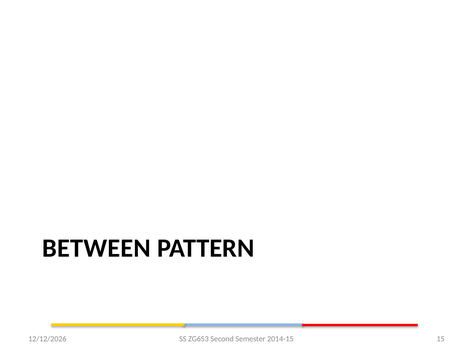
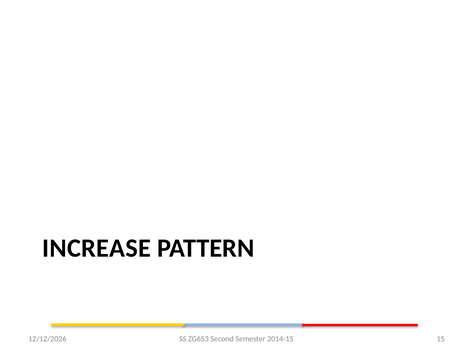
BETWEEN: BETWEEN -> INCREASE (97, 248)
